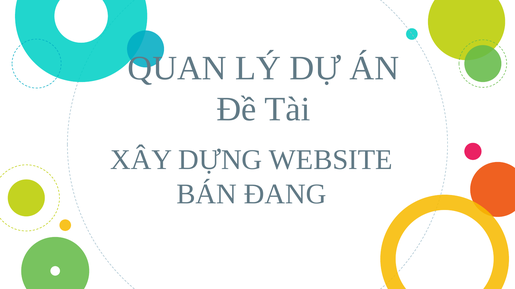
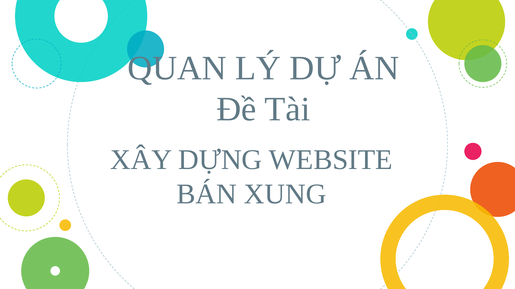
ĐANG: ĐANG -> XUNG (285, 194)
